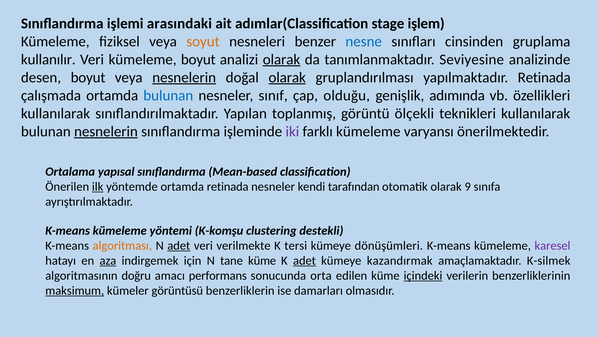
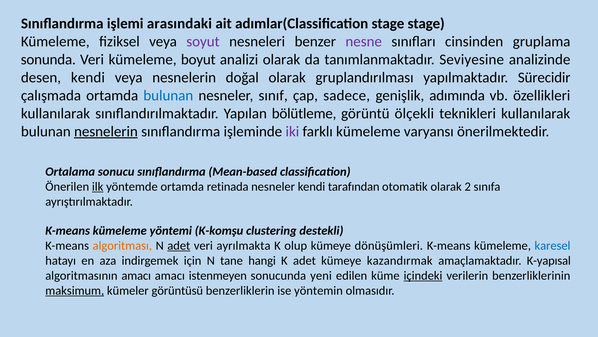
stage işlem: işlem -> stage (426, 24)
soyut colour: orange -> purple (203, 41)
nesne colour: blue -> purple (364, 41)
kullanılır: kullanılır -> sonunda (48, 59)
olarak underline: present -> none (282, 59)
desen boyut: boyut -> kendi (88, 77)
nesnelerin underline: present -> none (184, 77)
olarak underline: present -> none (287, 77)
yapılmaktadır Retinada: Retinada -> Sürecidir (544, 77)
olduğu: olduğu -> sadece (347, 95)
toplanmış: toplanmış -> bölütleme (304, 113)
yapısal: yapısal -> sonucu (116, 171)
9: 9 -> 2 (468, 186)
verilmekte: verilmekte -> ayrılmakta (243, 245)
tersi: tersi -> olup (296, 245)
karesel colour: purple -> blue (553, 245)
aza underline: present -> none (108, 260)
tane küme: küme -> hangi (262, 260)
adet underline: present -> none (304, 260)
K-silmek: K-silmek -> K-yapısal (549, 260)
algoritmasının doğru: doğru -> amacı (136, 275)
performans: performans -> istenmeyen (218, 275)
orta: orta -> yeni (321, 275)
damarları: damarları -> yöntemin (318, 290)
